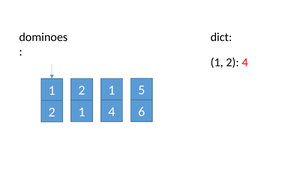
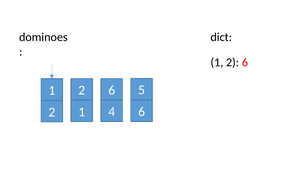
4: 4 -> 6 (245, 62)
1: 1 -> 6 (112, 91)
